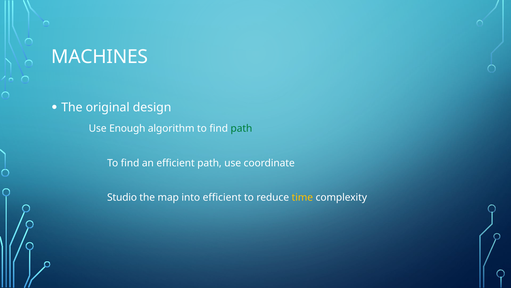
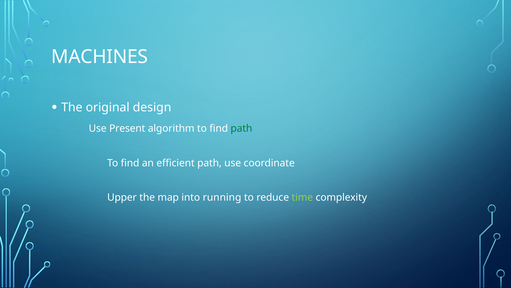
Enough: Enough -> Present (127, 128)
Studio: Studio -> Upper (122, 197)
into efficient: efficient -> running (222, 197)
time colour: yellow -> light green (302, 197)
